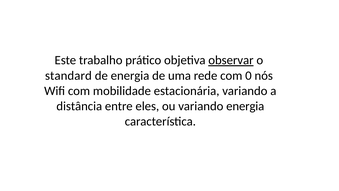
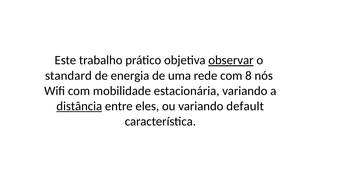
0: 0 -> 8 (248, 75)
distância underline: none -> present (79, 106)
variando energia: energia -> default (245, 106)
